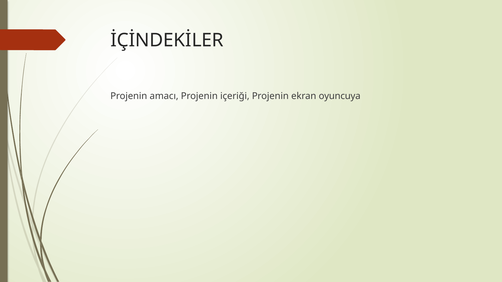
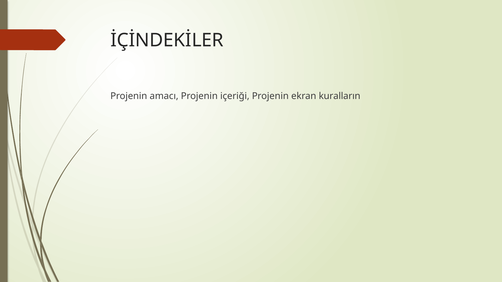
oyuncuya: oyuncuya -> kuralların (340, 96)
